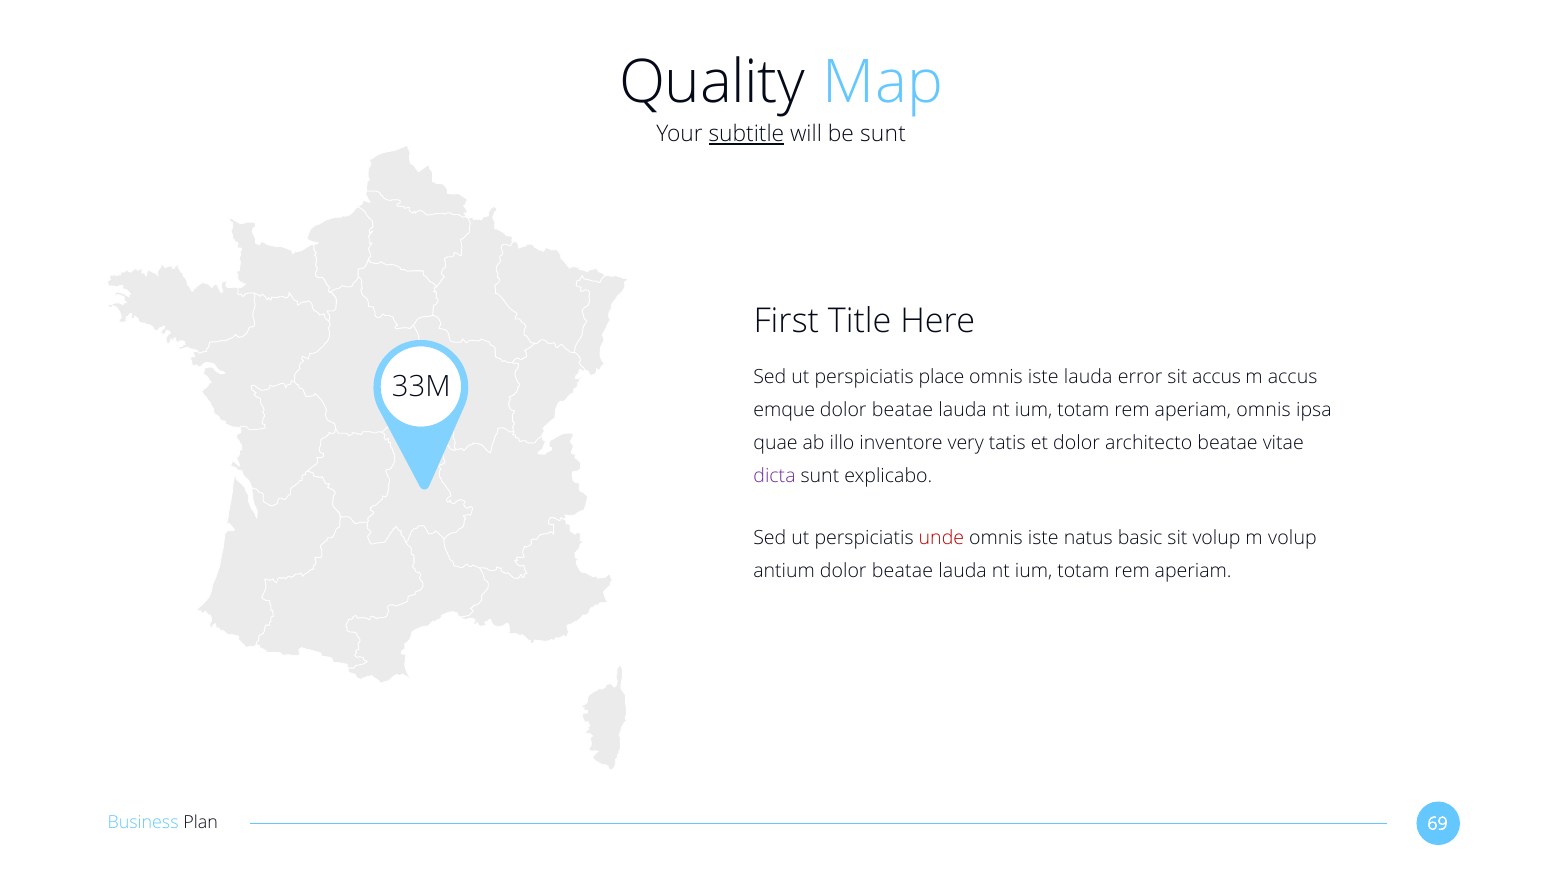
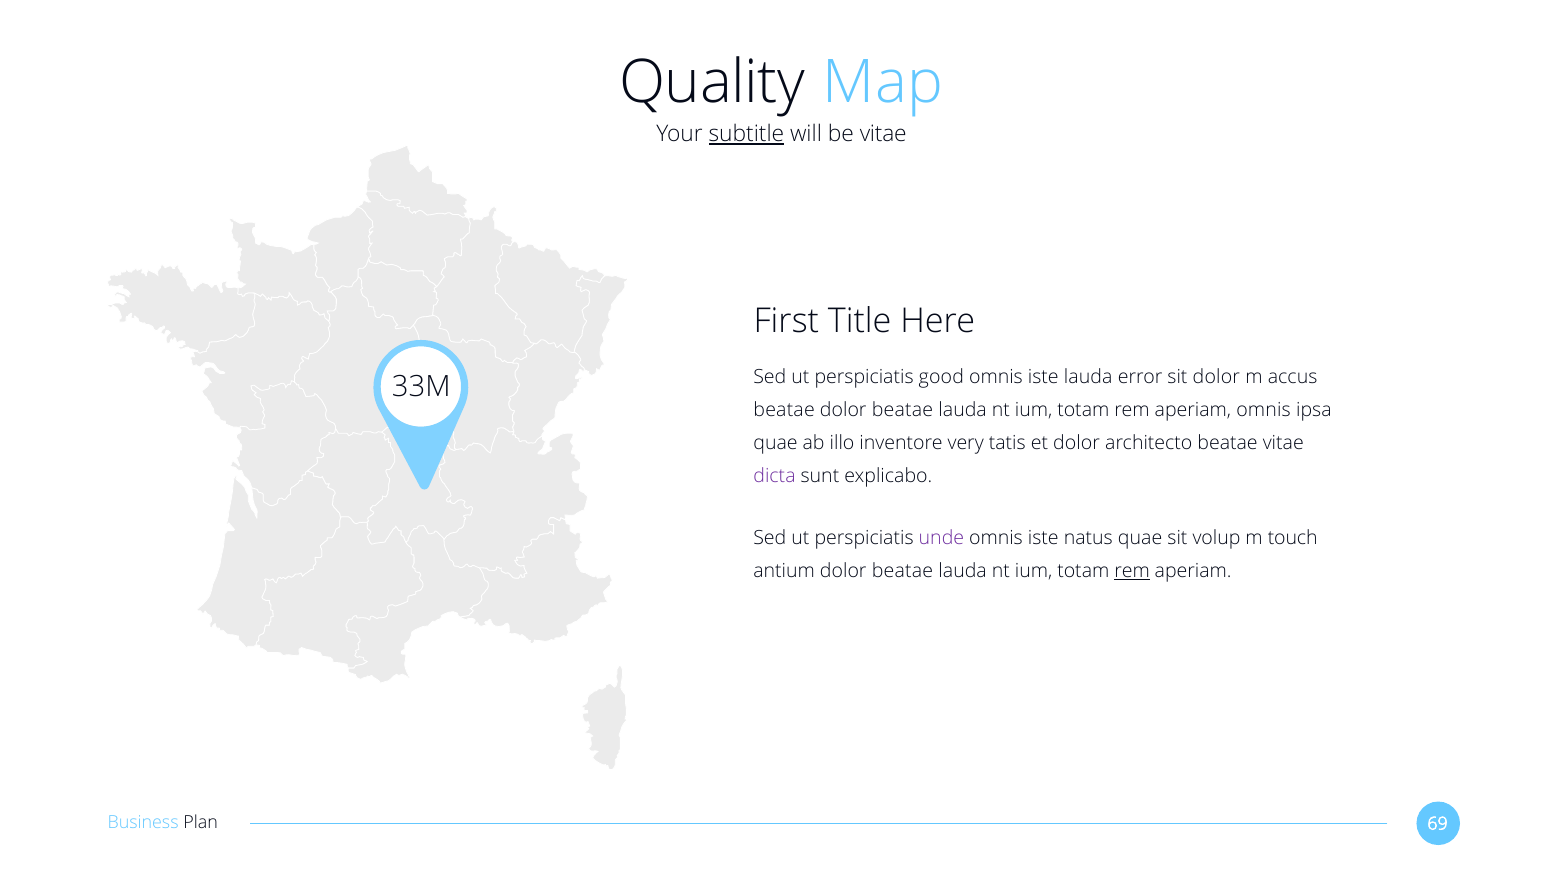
be sunt: sunt -> vitae (883, 134)
place: place -> good (941, 377)
sit accus: accus -> dolor (1216, 377)
emque: emque -> beatae (784, 410)
unde colour: red -> purple (941, 538)
natus basic: basic -> quae (1140, 538)
m volup: volup -> touch (1293, 538)
rem underline: none -> present (1132, 571)
